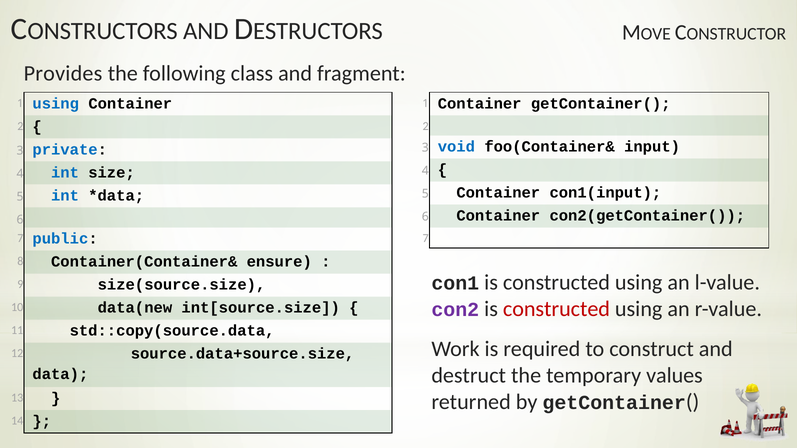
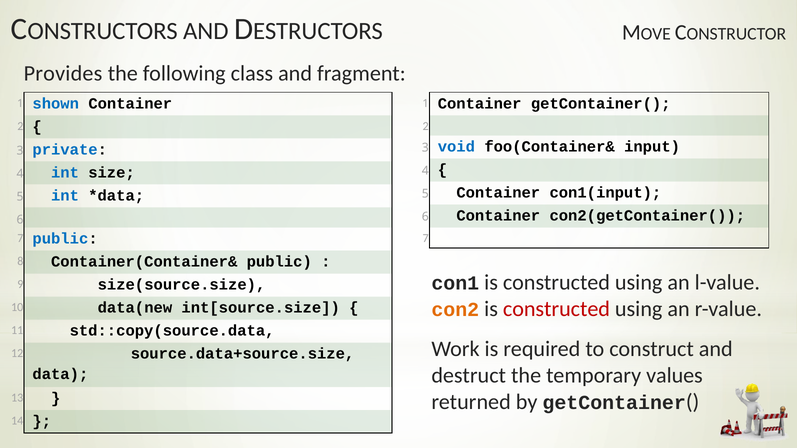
1 using: using -> shown (56, 104)
Container(Container& ensure: ensure -> public (279, 262)
con2 colour: purple -> orange (455, 310)
